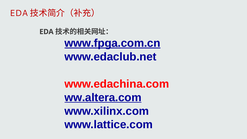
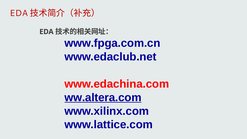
www.fpga.com.cn underline: present -> none (112, 43)
